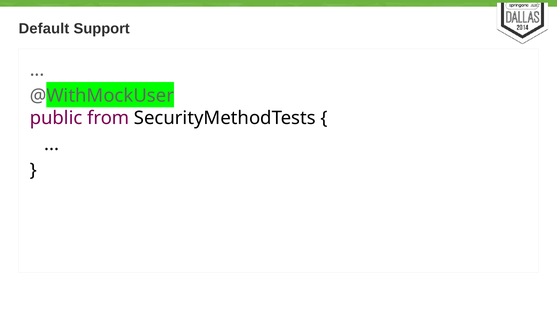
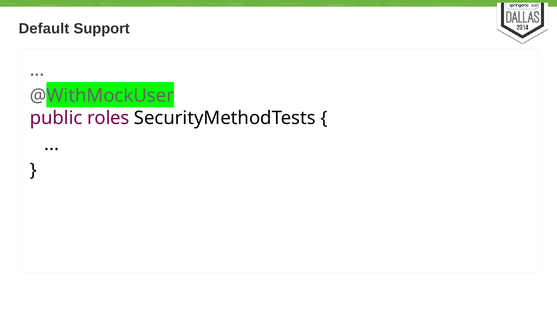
from: from -> roles (108, 118)
